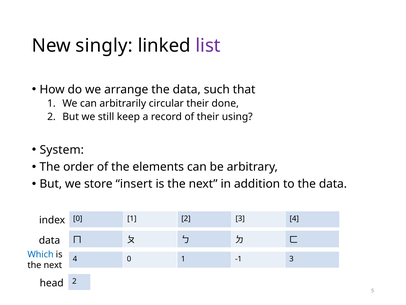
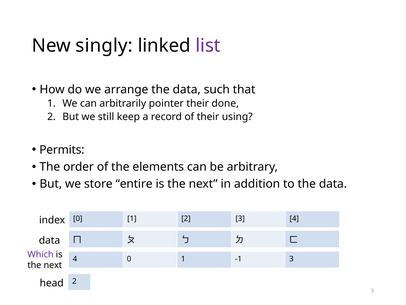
circular: circular -> pointer (166, 103)
System: System -> Permits (62, 150)
insert: insert -> entire (134, 184)
Which colour: blue -> purple (41, 254)
